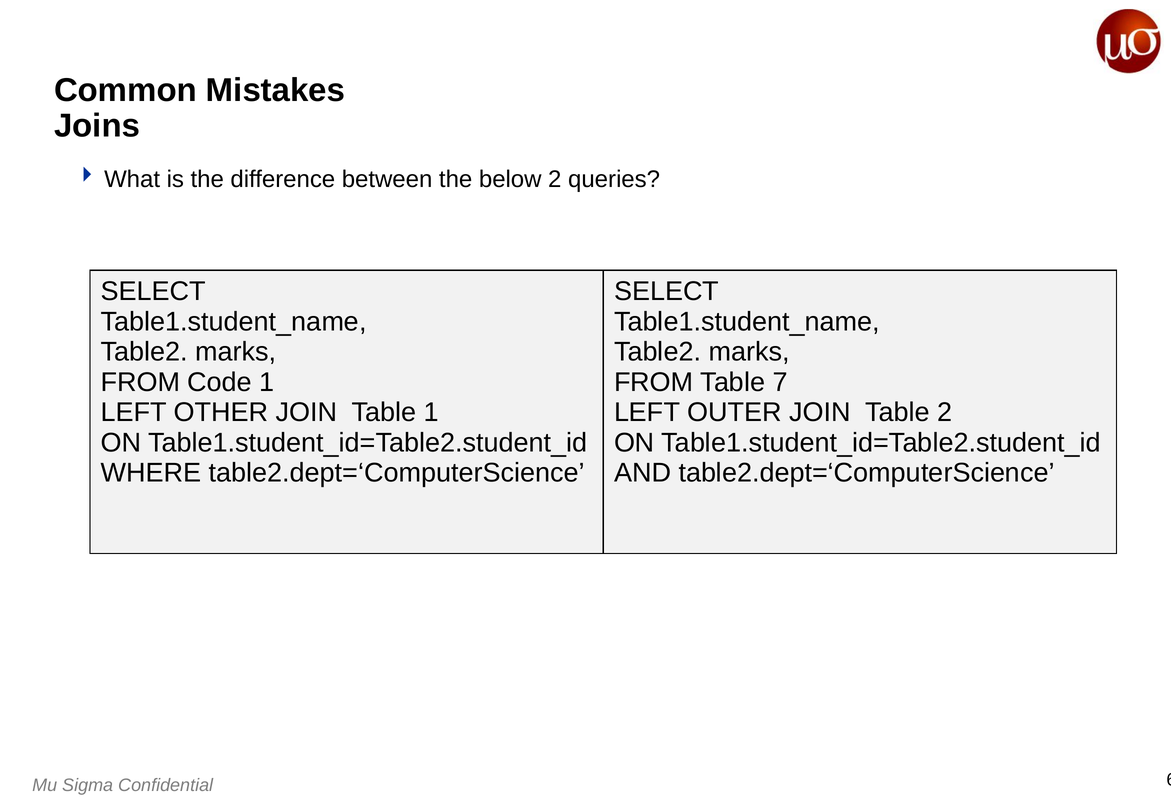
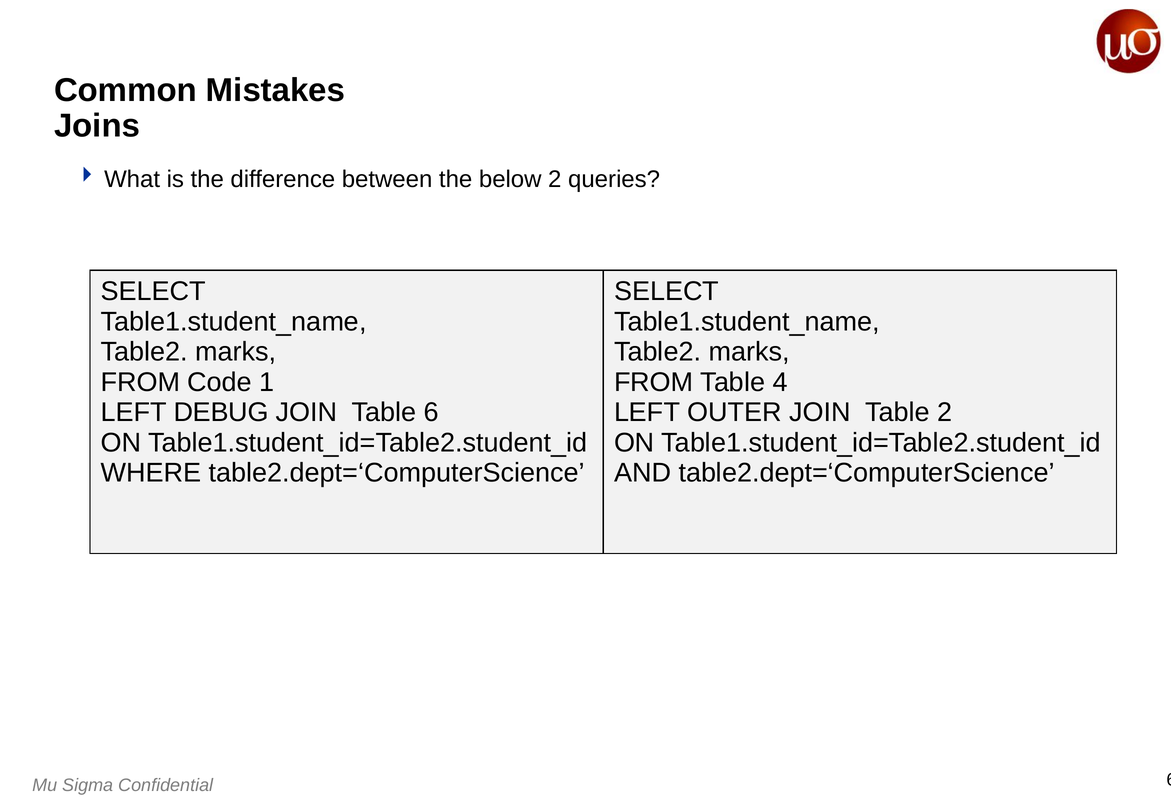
7: 7 -> 4 (780, 382)
OTHER: OTHER -> DEBUG (221, 412)
Table 1: 1 -> 6 (431, 412)
